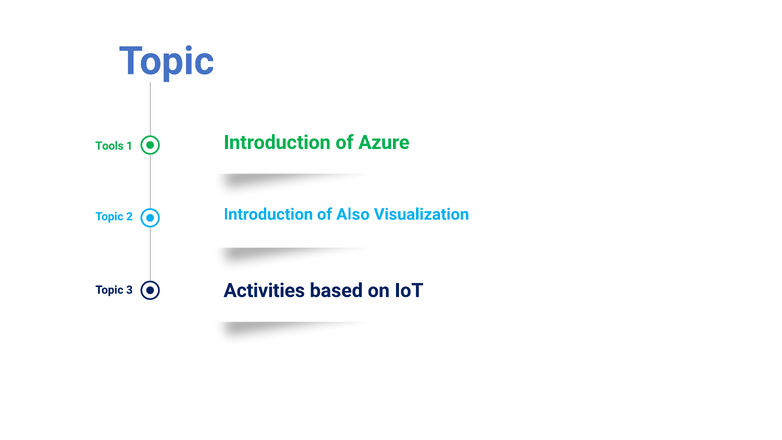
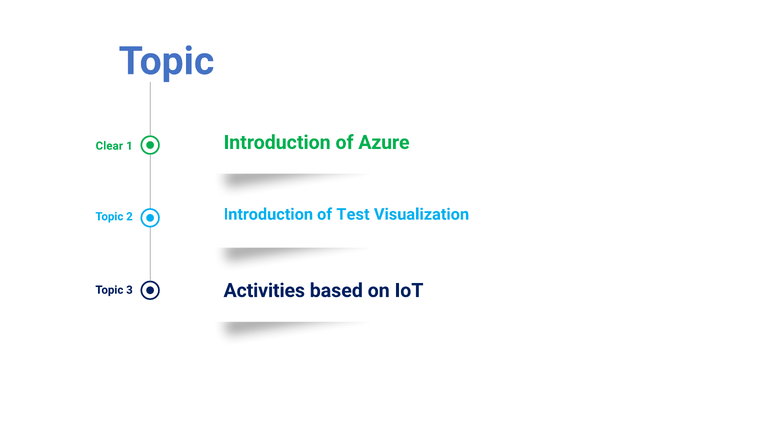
Tools: Tools -> Clear (109, 146)
Also: Also -> Test (353, 214)
